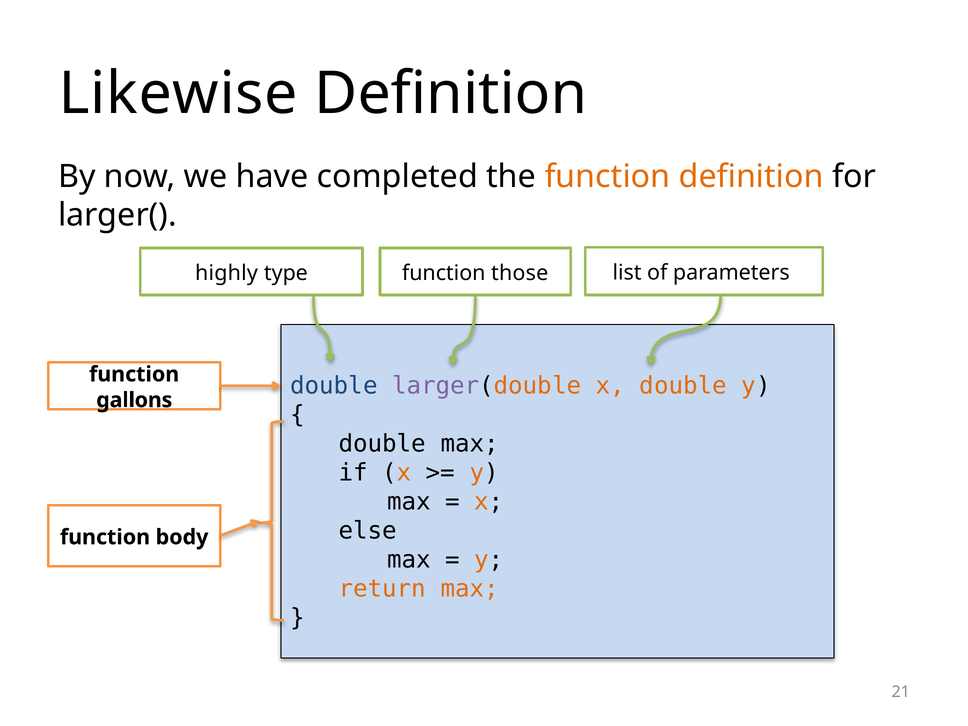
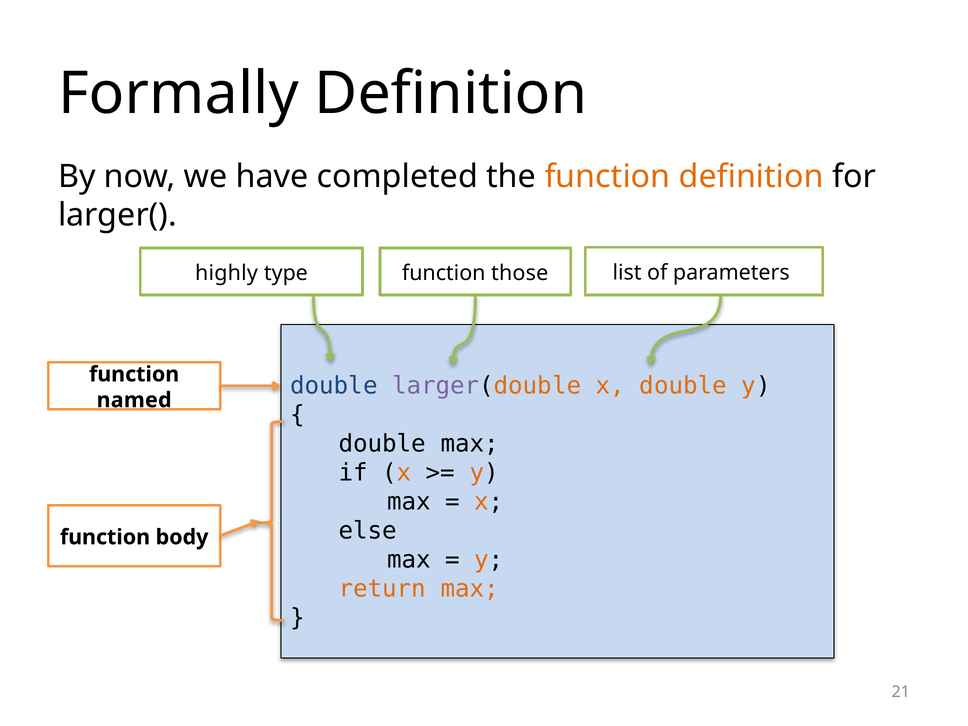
Likewise: Likewise -> Formally (179, 94)
gallons: gallons -> named (134, 400)
